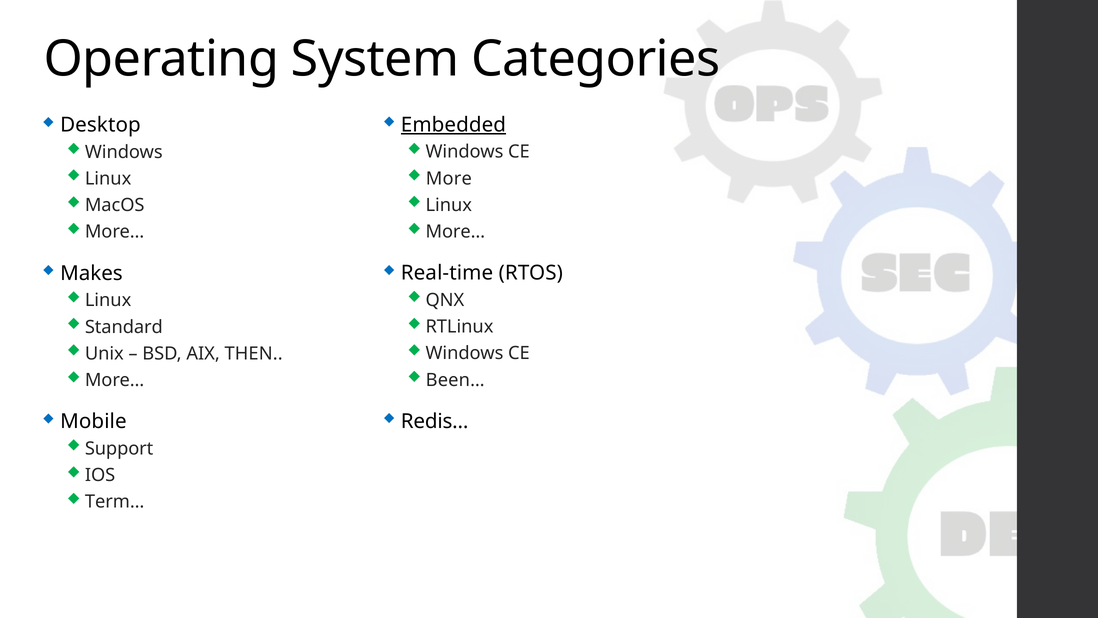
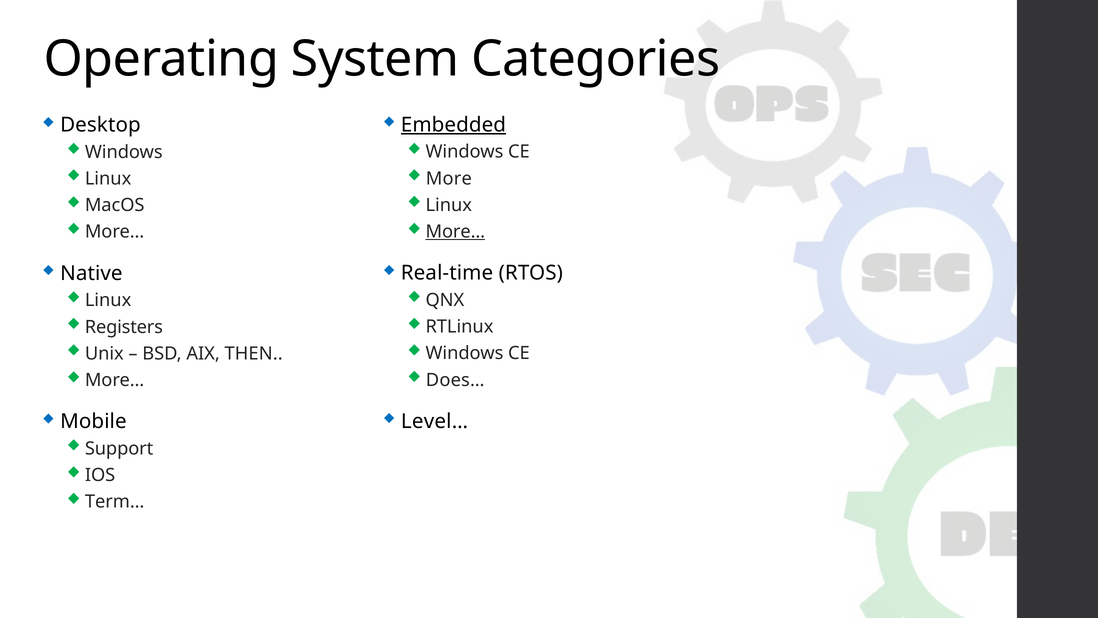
More… underline: none -> present (455, 232)
Makes: Makes -> Native (91, 273)
Standard: Standard -> Registers (124, 327)
Been…: Been… -> Does… (455, 380)
Redis…: Redis… -> Level… (435, 421)
